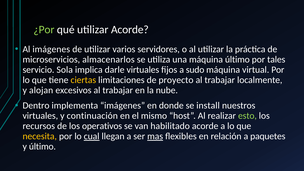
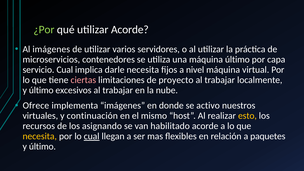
almacenarlos: almacenarlos -> contenedores (109, 59)
tales: tales -> capa (276, 59)
servicio Sola: Sola -> Cual (65, 70)
darle virtuales: virtuales -> necesita (143, 70)
sudo: sudo -> nivel (195, 70)
ciertas colour: yellow -> pink (83, 80)
alojan: alojan -> último (41, 90)
Dentro: Dentro -> Ofrece (36, 106)
install: install -> activo (208, 106)
esto colour: light green -> yellow (247, 116)
operativos: operativos -> asignando (102, 126)
mas underline: present -> none (155, 136)
